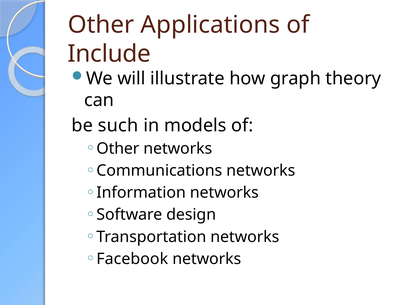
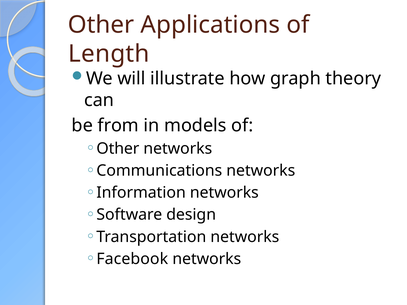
Include: Include -> Length (109, 54)
such: such -> from (118, 125)
